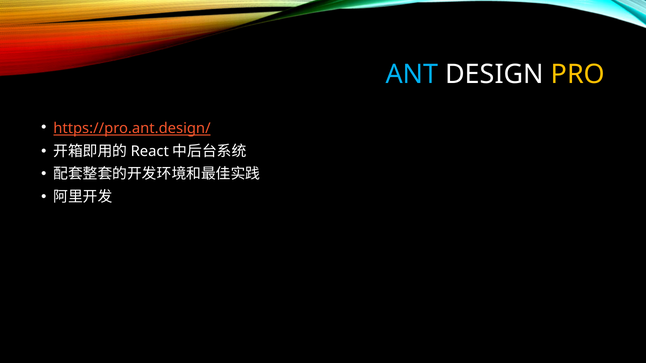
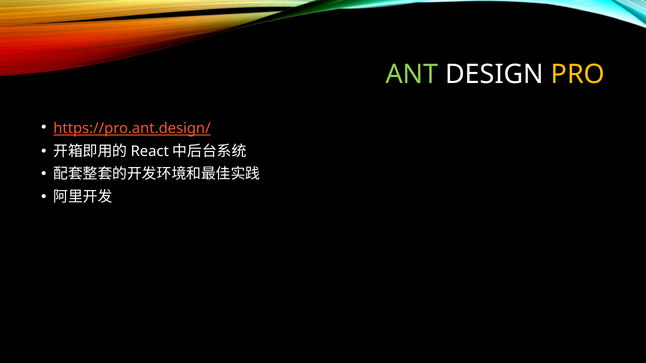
ANT colour: light blue -> light green (412, 75)
